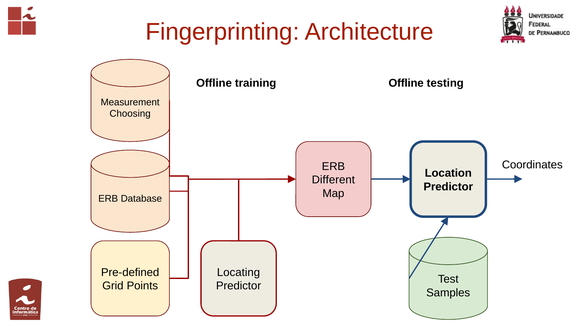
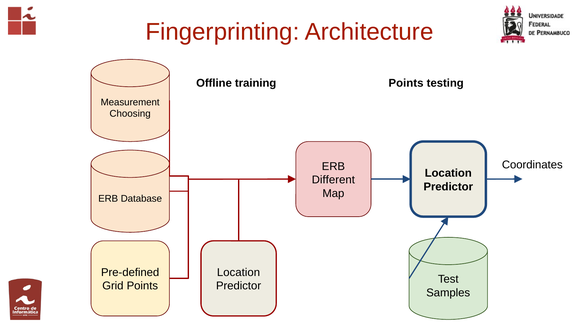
Offline: Offline -> Points (406, 83)
Locating: Locating -> Location (239, 272)
